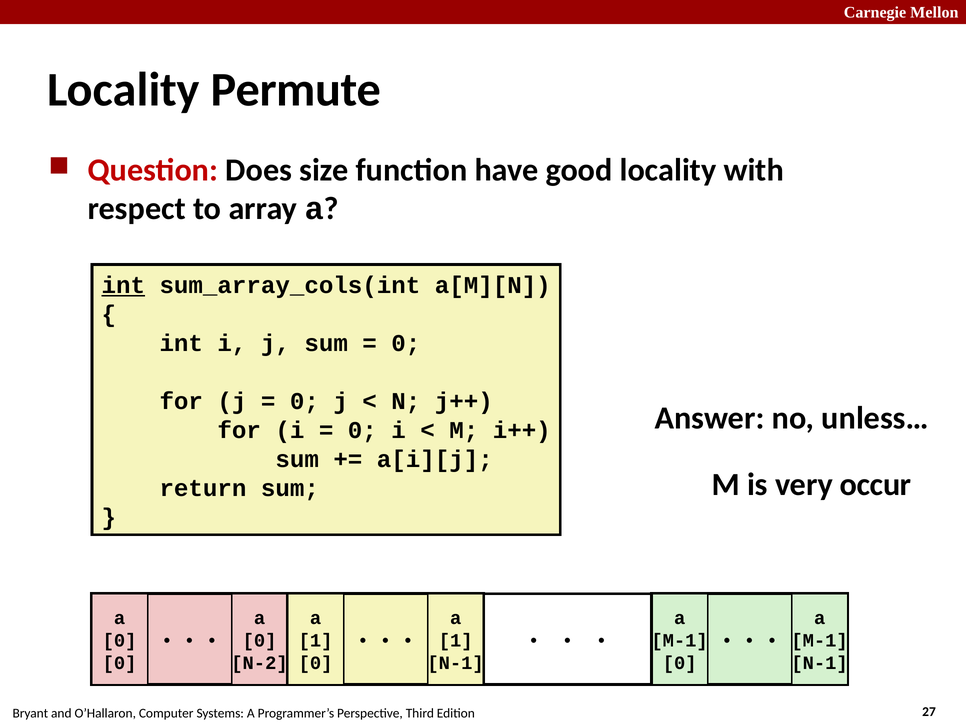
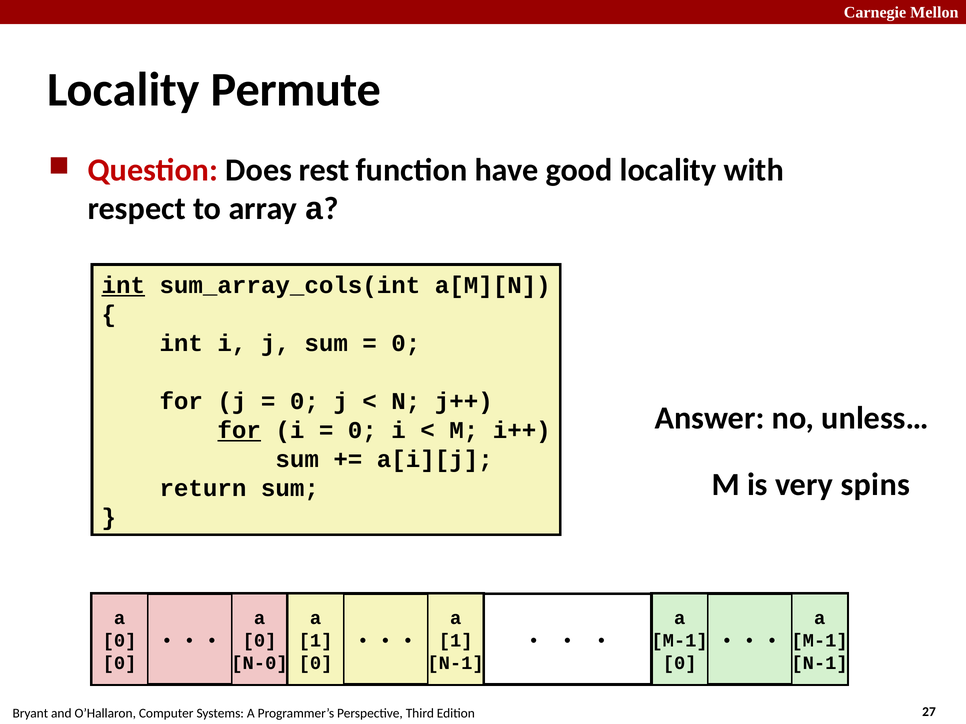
size: size -> rest (324, 170)
for underline: none -> present (239, 431)
occur: occur -> spins (875, 485)
N-2: N-2 -> N-0 (260, 663)
